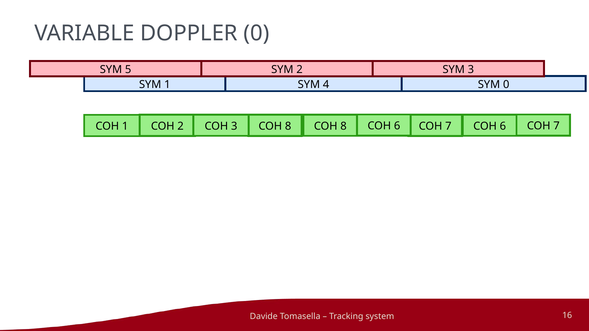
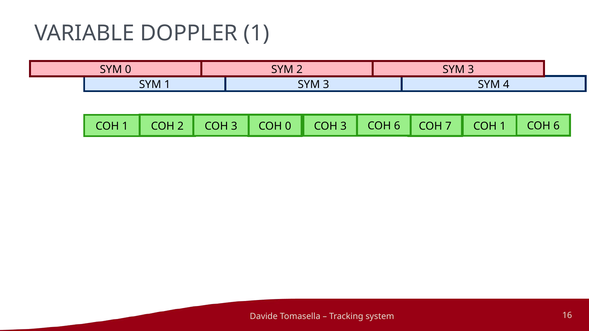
DOPPLER 0: 0 -> 1 (256, 33)
SYM 5: 5 -> 0 (128, 70)
1 SYM 4: 4 -> 3 (326, 84)
SYM 0: 0 -> 4 (506, 84)
6 COH 7: 7 -> 6 (557, 126)
2 COH 8: 8 -> 3 (344, 126)
6: 6 -> 1 (503, 126)
1 COH 8: 8 -> 0 (288, 126)
